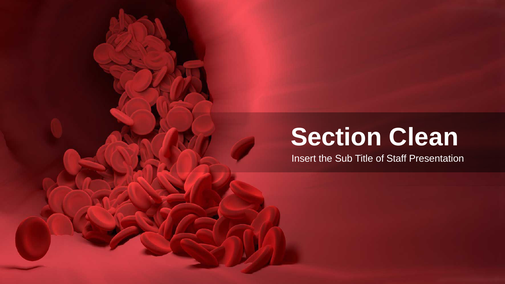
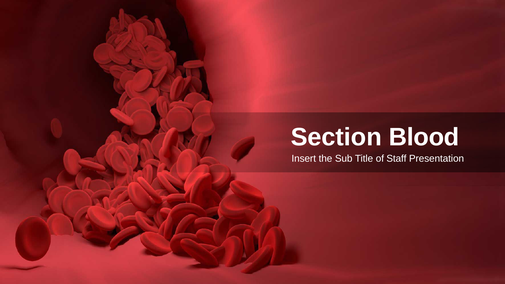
Clean: Clean -> Blood (424, 137)
